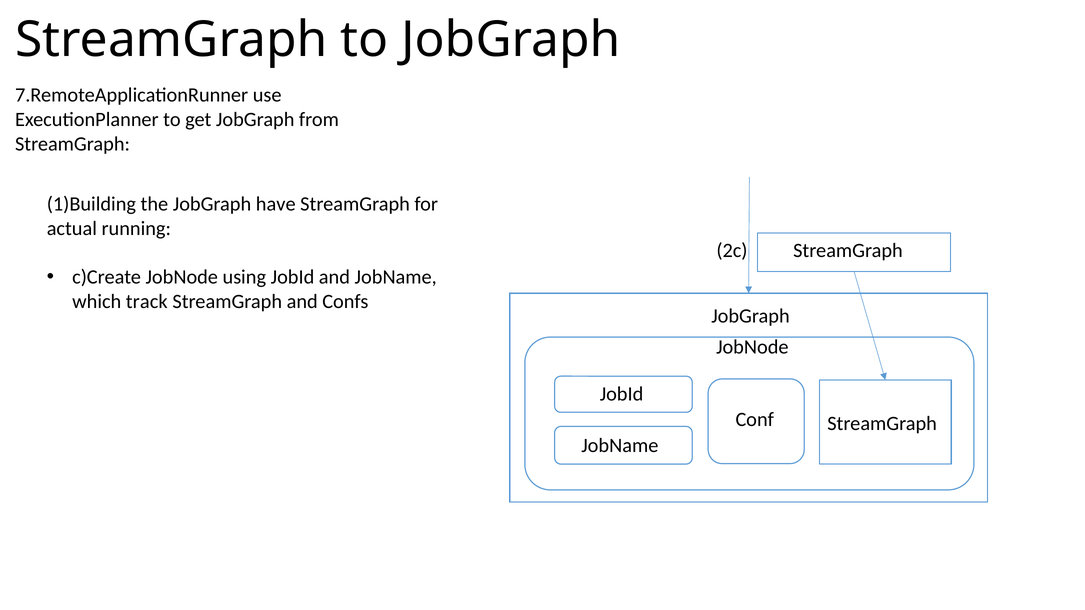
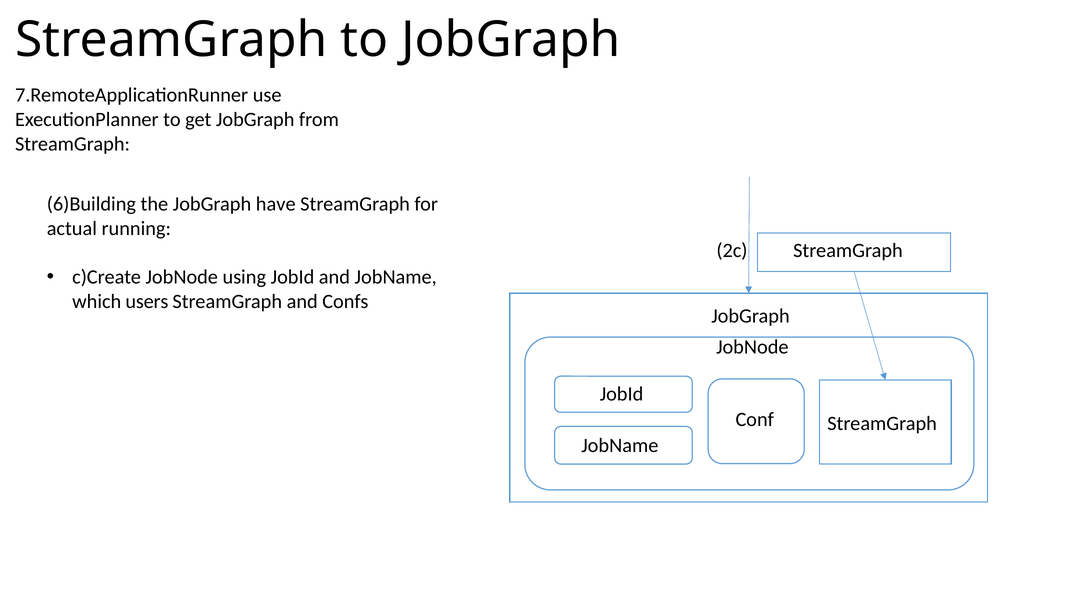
1)Building: 1)Building -> 6)Building (91, 204)
track: track -> users (147, 302)
